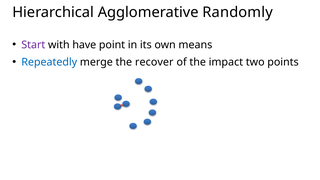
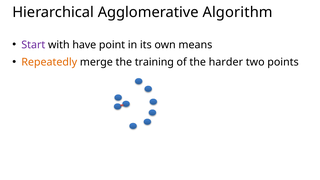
Randomly: Randomly -> Algorithm (238, 12)
Repeatedly colour: blue -> orange (49, 62)
recover: recover -> training (154, 62)
impact: impact -> harder (226, 62)
